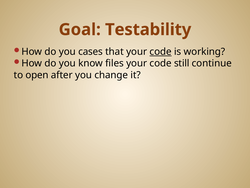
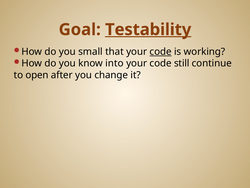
Testability underline: none -> present (148, 30)
cases: cases -> small (90, 51)
files: files -> into (114, 63)
